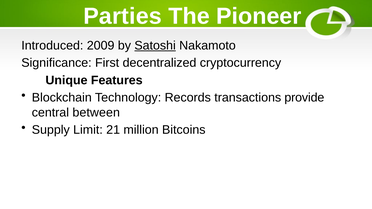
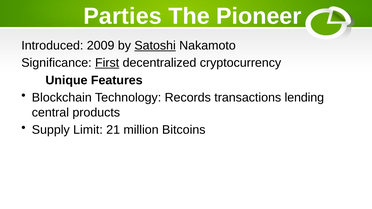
First underline: none -> present (107, 63)
provide: provide -> lending (304, 98)
between: between -> products (96, 113)
